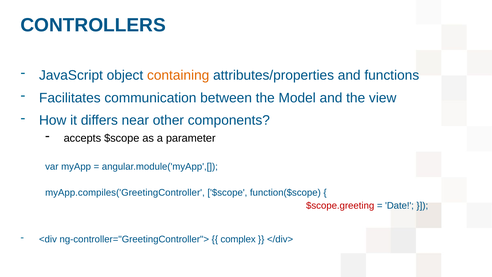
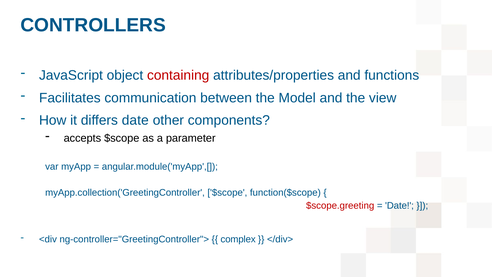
containing colour: orange -> red (178, 75)
differs near: near -> date (135, 120)
myApp.compiles('GreetingController: myApp.compiles('GreetingController -> myApp.collection('GreetingController (125, 192)
